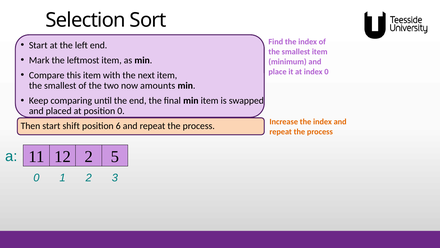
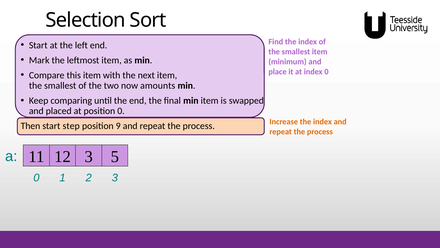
shift: shift -> step (71, 126)
6: 6 -> 9 (118, 126)
12 2: 2 -> 3 (89, 156)
